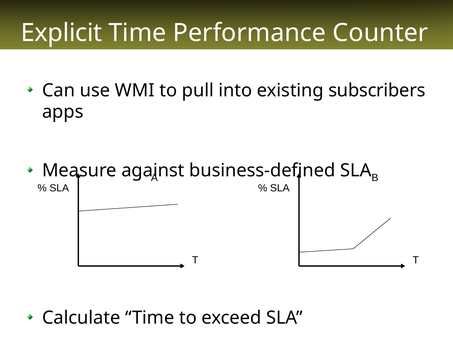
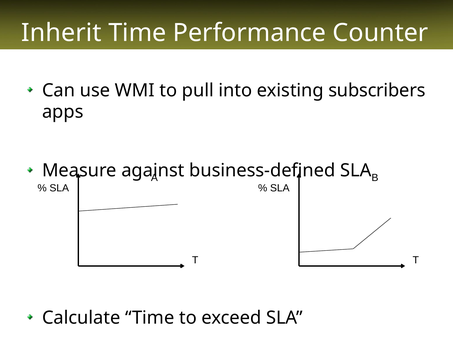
Explicit: Explicit -> Inherit (61, 33)
